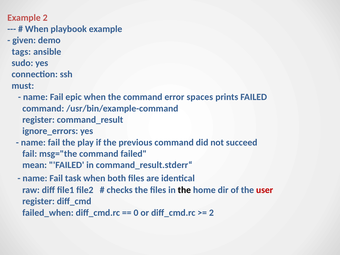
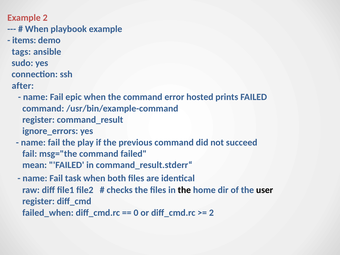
given: given -> items (24, 40)
must: must -> after (23, 86)
spaces: spaces -> hosted (200, 97)
user colour: red -> black (265, 190)
